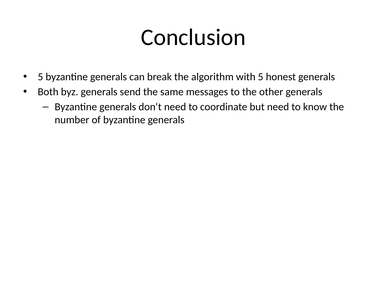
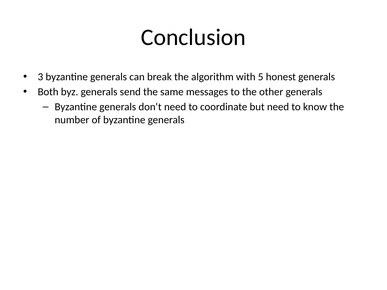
5: 5 -> 3 (40, 77)
